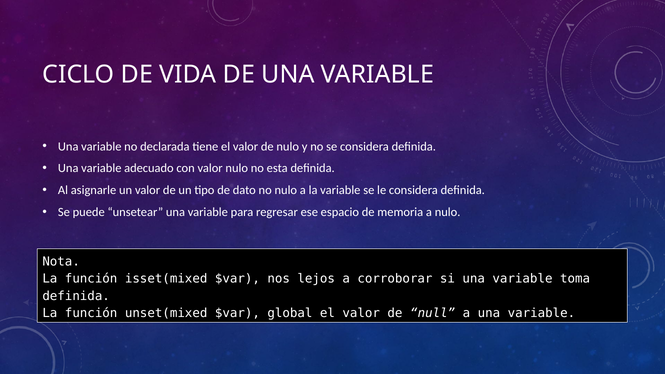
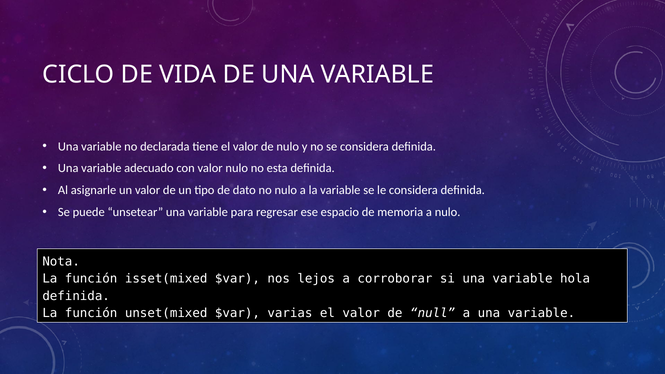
toma: toma -> hola (575, 279)
global: global -> varias (290, 313)
